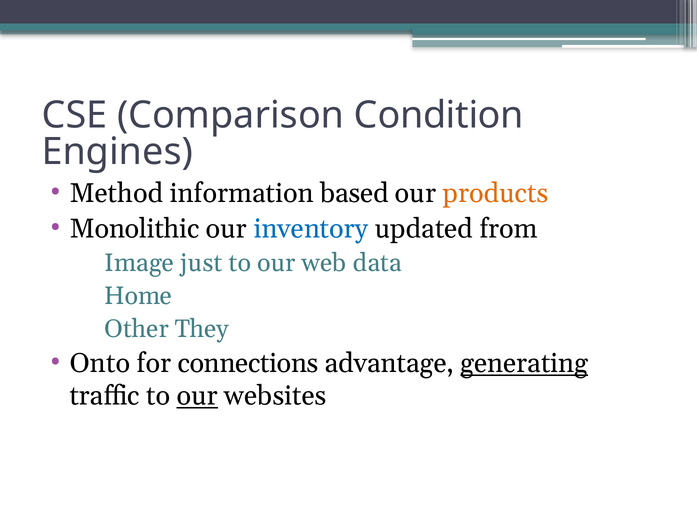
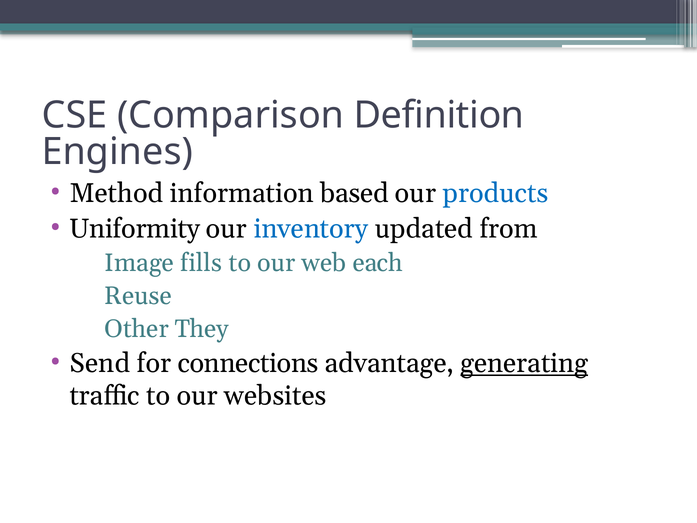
Condition: Condition -> Definition (439, 115)
products colour: orange -> blue (495, 193)
Monolithic: Monolithic -> Uniformity (135, 228)
just: just -> fills (201, 263)
data: data -> each (378, 263)
Home: Home -> Reuse (138, 296)
Onto: Onto -> Send (100, 363)
our underline: present -> none (197, 396)
